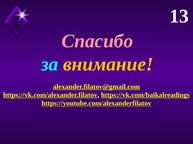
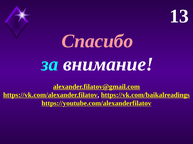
внимание colour: yellow -> white (108, 64)
